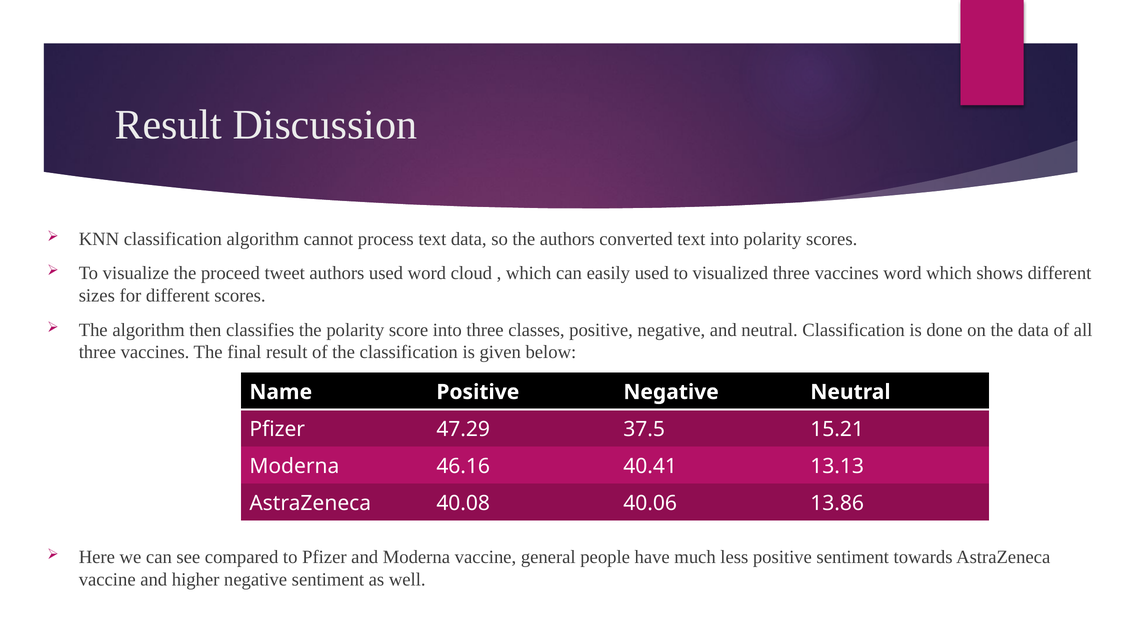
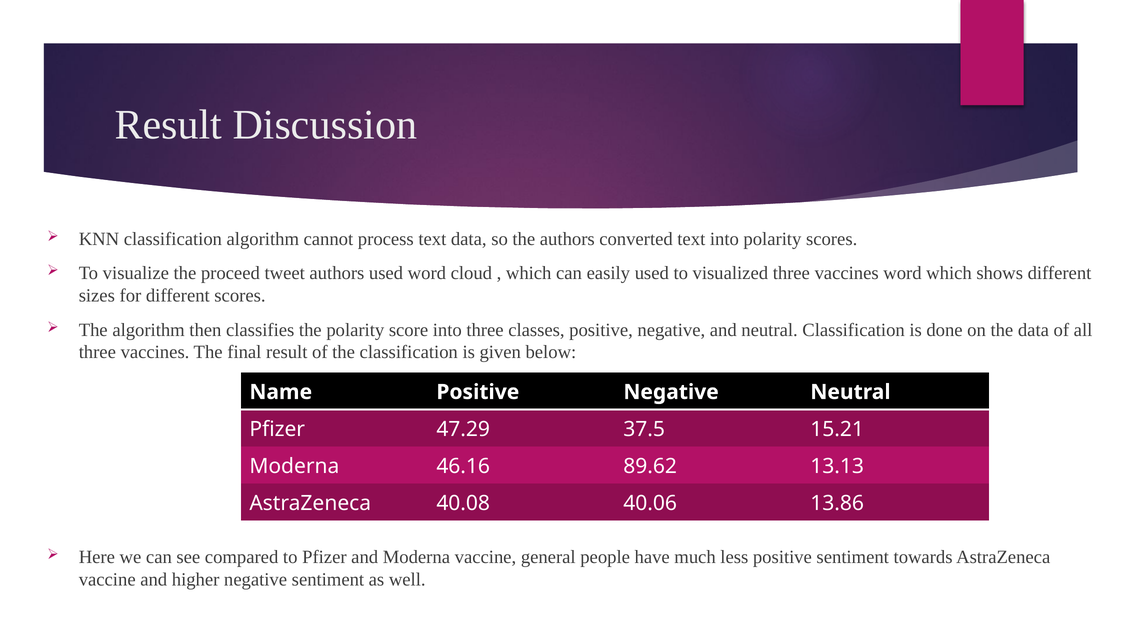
40.41: 40.41 -> 89.62 (650, 466)
